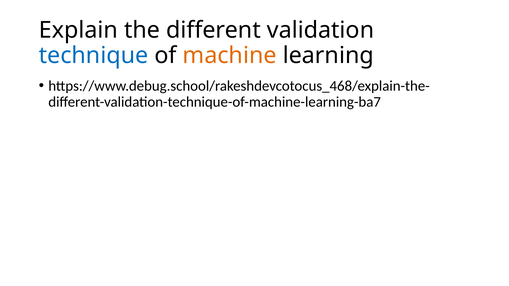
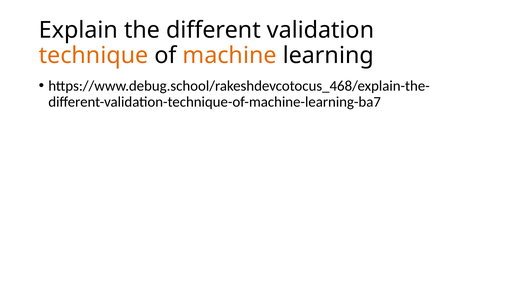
technique colour: blue -> orange (94, 55)
